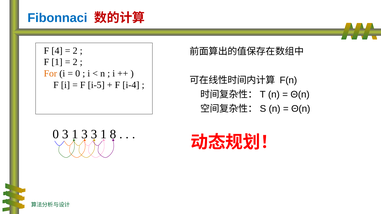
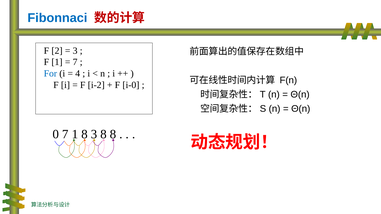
4: 4 -> 2 (57, 51)
2: 2 -> 3 (75, 51)
2: 2 -> 7 (75, 62)
For colour: orange -> blue (50, 74)
0: 0 -> 4 (78, 74)
i-5: i-5 -> i-2 (96, 85)
i-4: i-4 -> i-0 (131, 85)
0 3: 3 -> 7 (65, 134)
1 3: 3 -> 8 (84, 134)
1: 1 -> 8 (104, 134)
